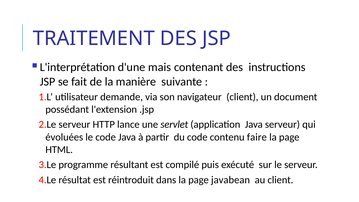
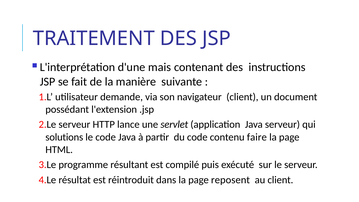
évoluées: évoluées -> solutions (64, 137)
javabean: javabean -> reposent (230, 180)
